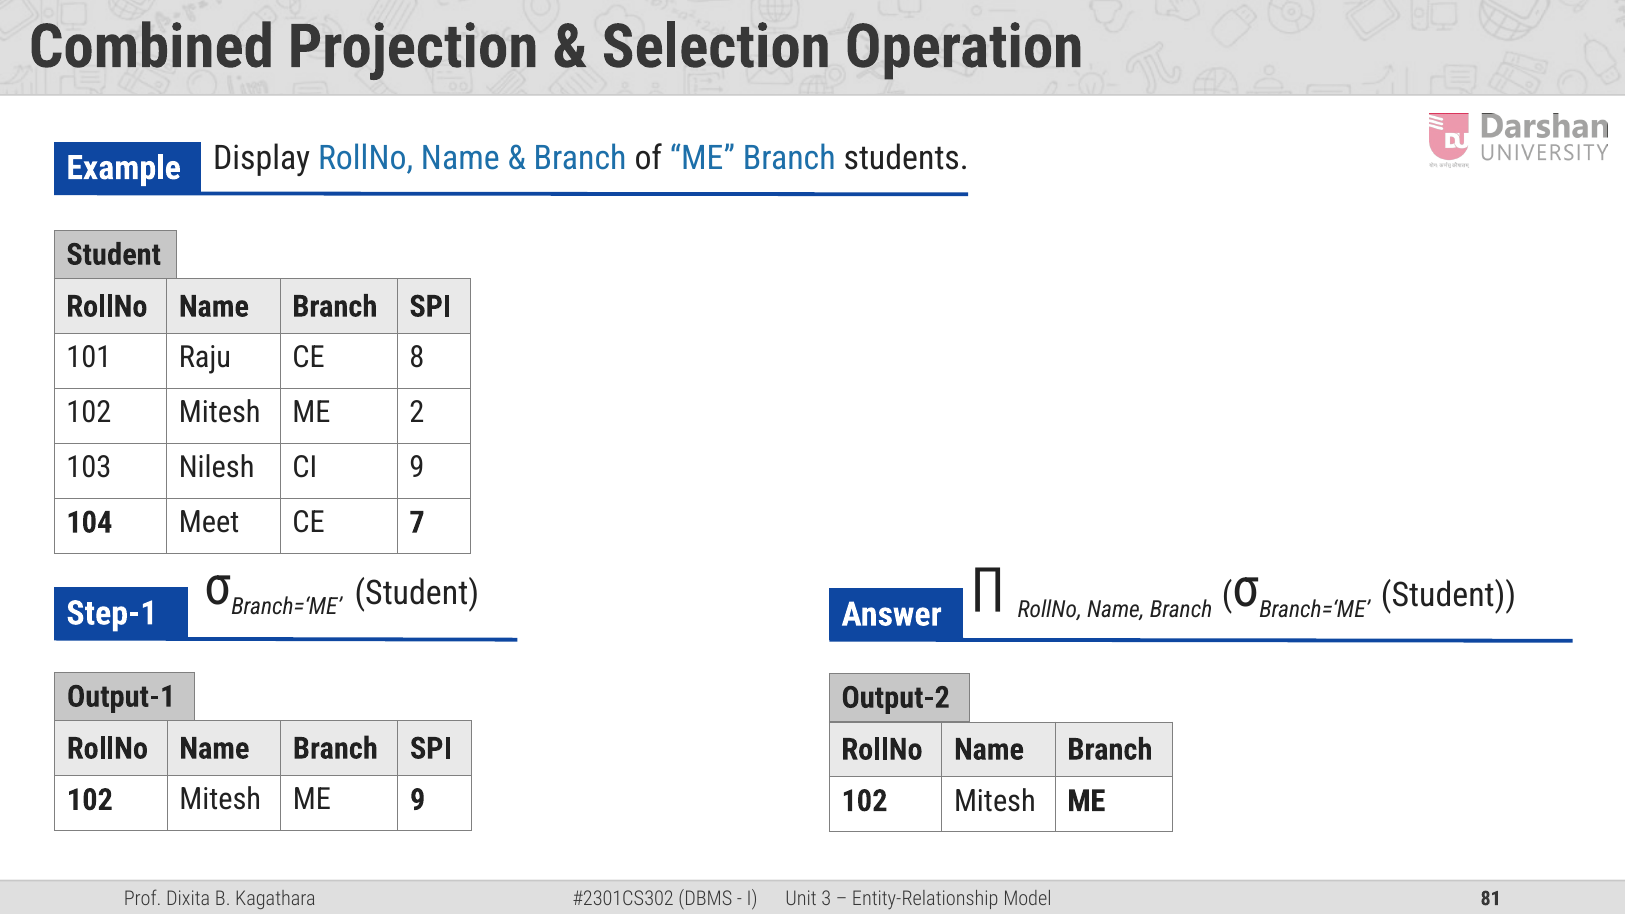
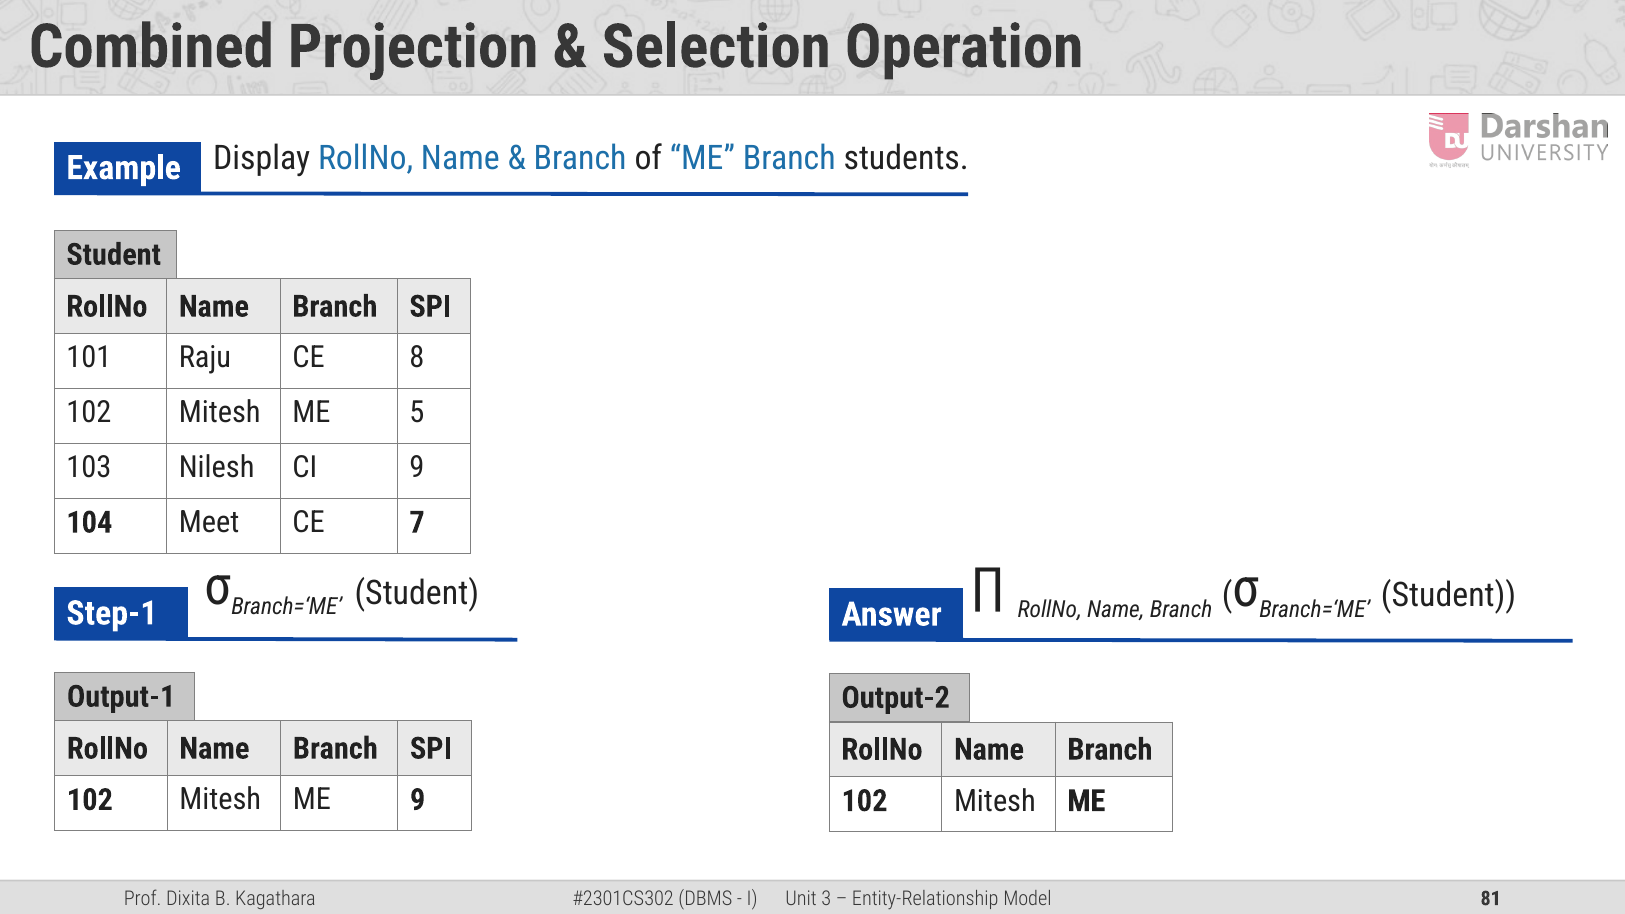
2: 2 -> 5 (417, 413)
